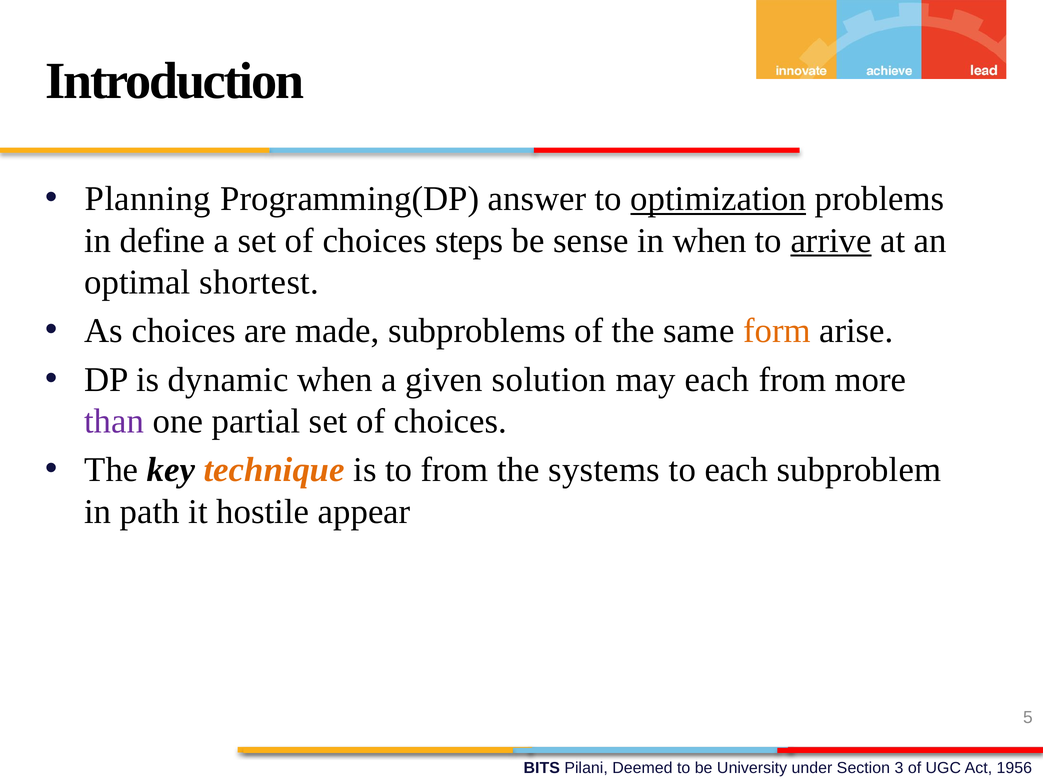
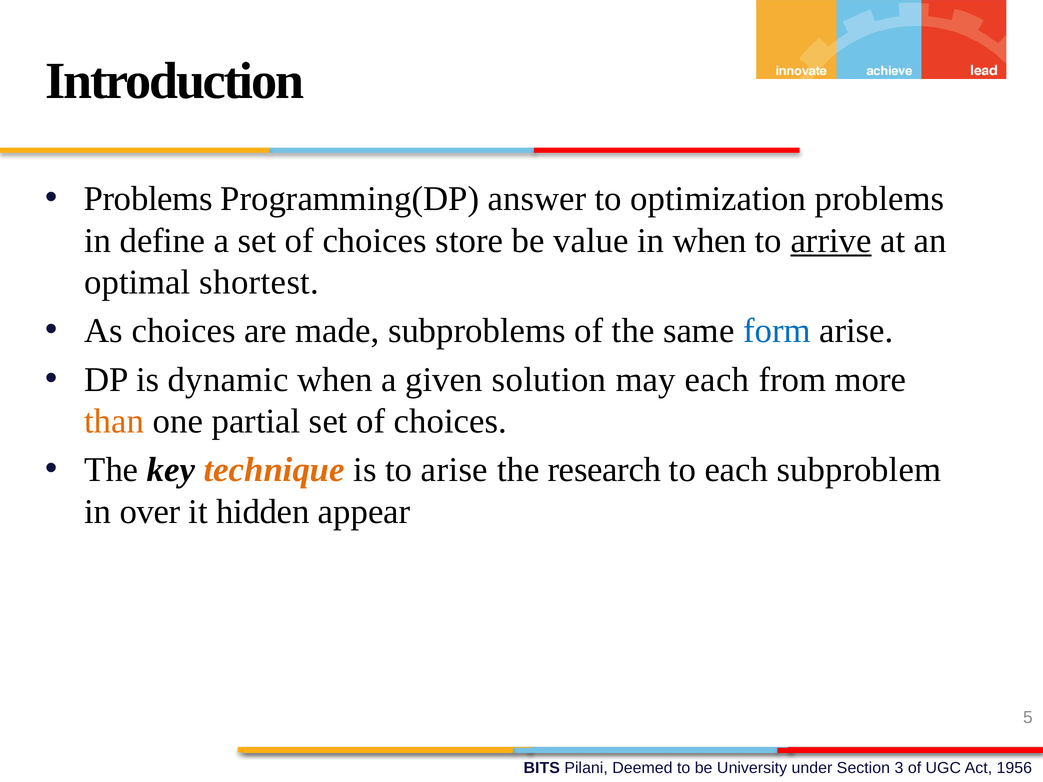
Planning: Planning -> Problems (148, 199)
optimization underline: present -> none (718, 199)
steps: steps -> store (469, 241)
sense: sense -> value (591, 241)
form colour: orange -> blue (777, 331)
than colour: purple -> orange (114, 421)
to from: from -> arise (454, 470)
systems: systems -> research (604, 470)
path: path -> over (150, 512)
hostile: hostile -> hidden (263, 512)
